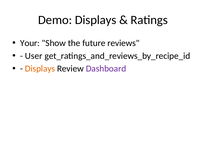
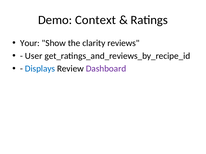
Demo Displays: Displays -> Context (96, 20)
future: future -> clarity (94, 43)
Displays colour: orange -> blue (40, 69)
